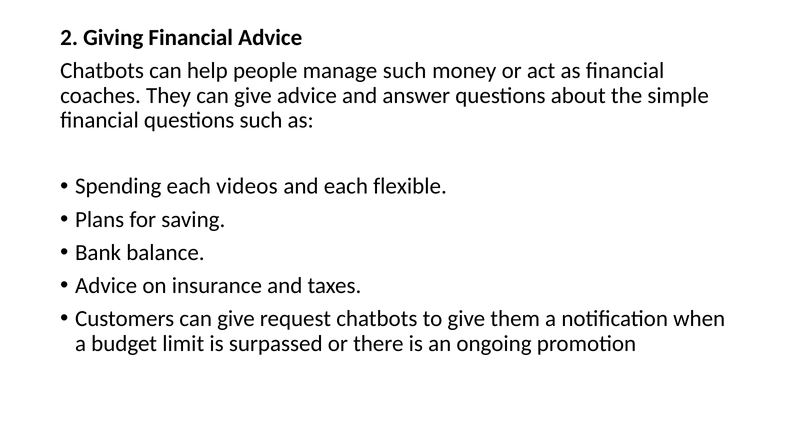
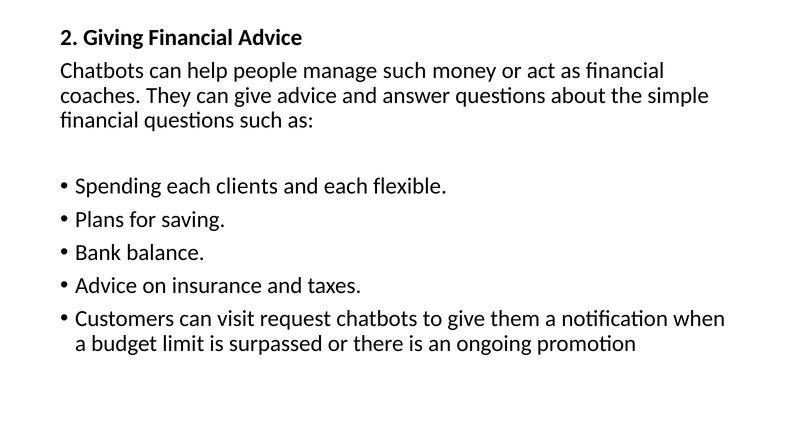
videos: videos -> clients (247, 187)
Customers can give: give -> visit (236, 319)
